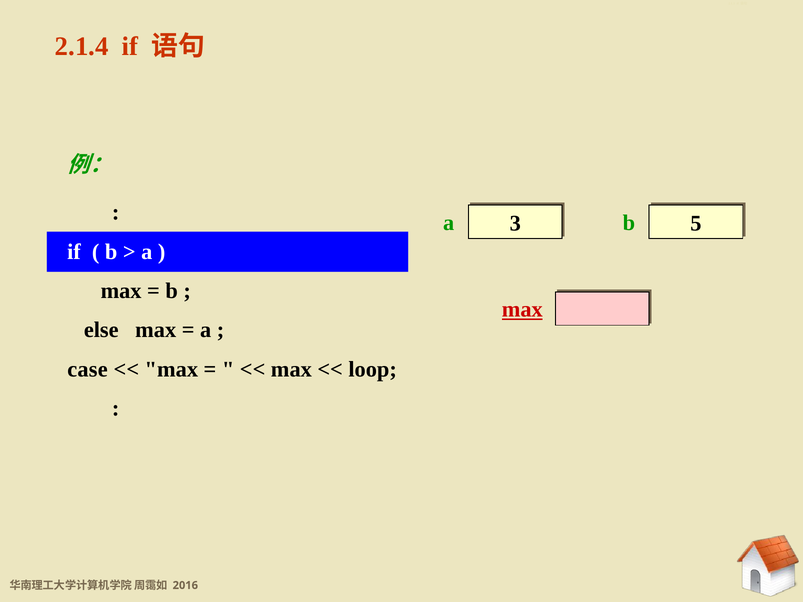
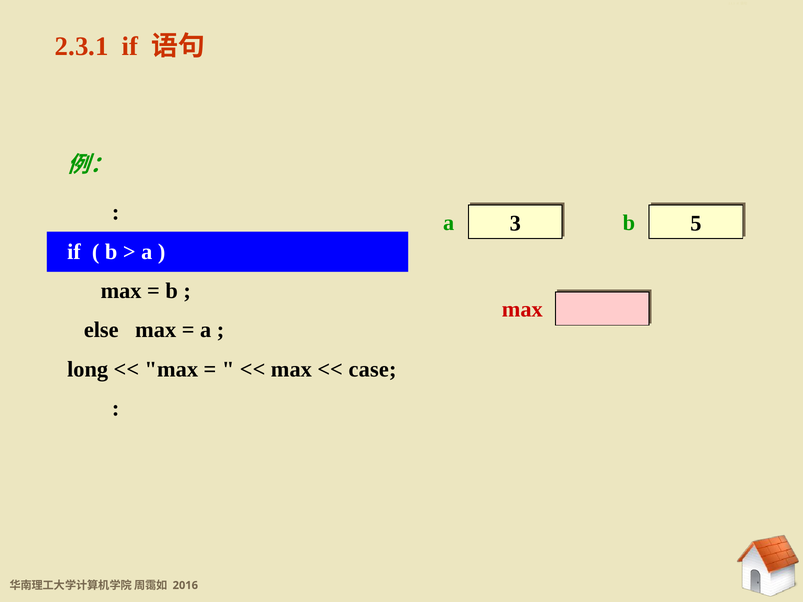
2.1.4: 2.1.4 -> 2.3.1 (82, 46)
max underline: present -> none (522, 310)
case: case -> long (88, 370)
loop: loop -> case (373, 370)
